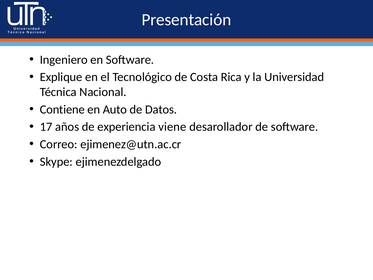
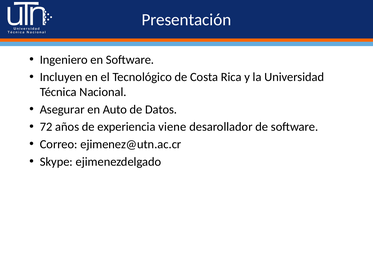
Explique: Explique -> Incluyen (61, 77)
Contiene: Contiene -> Asegurar (62, 109)
17: 17 -> 72 (46, 127)
